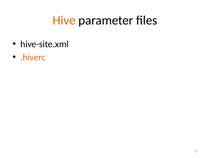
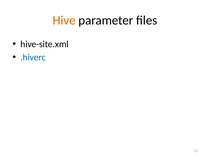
.hiverc colour: orange -> blue (33, 57)
